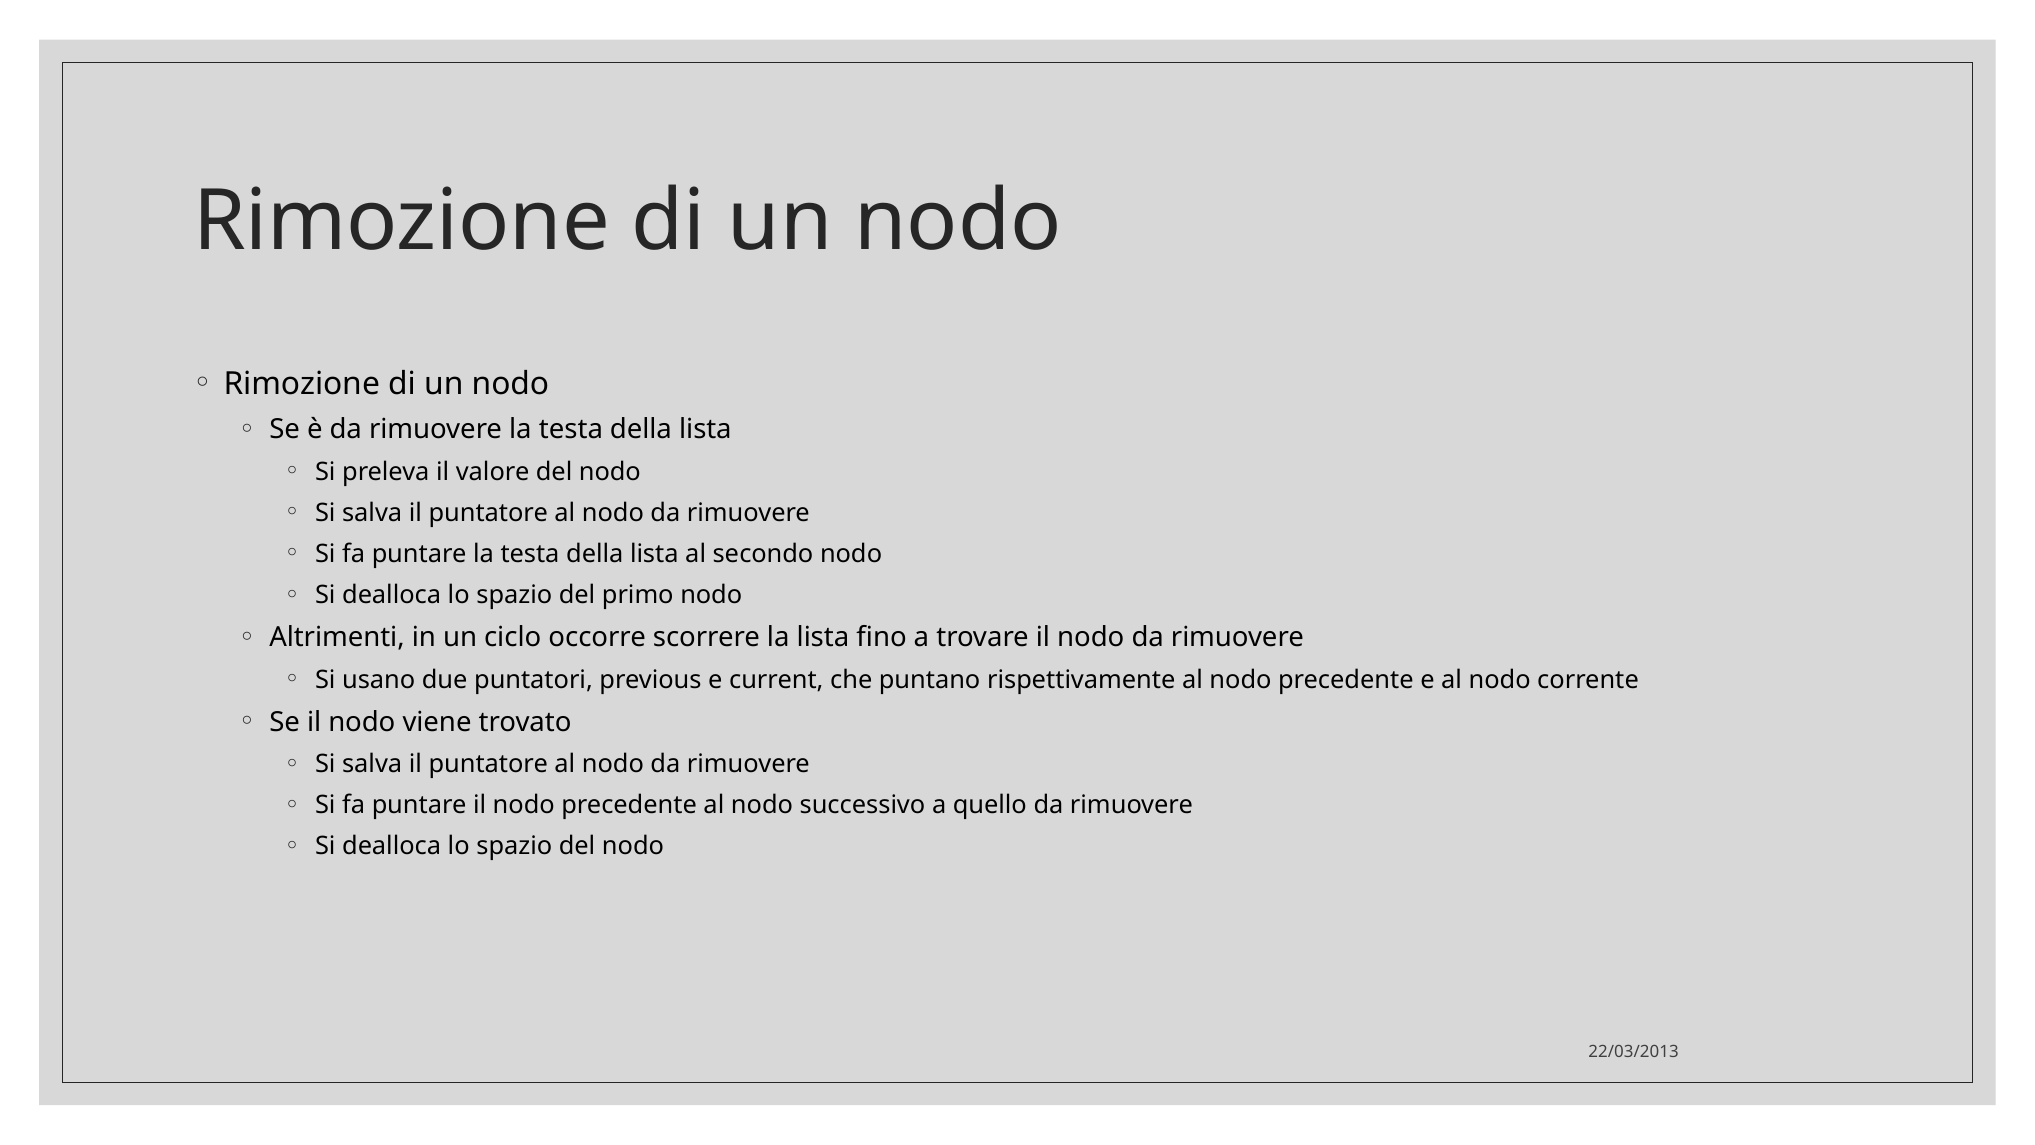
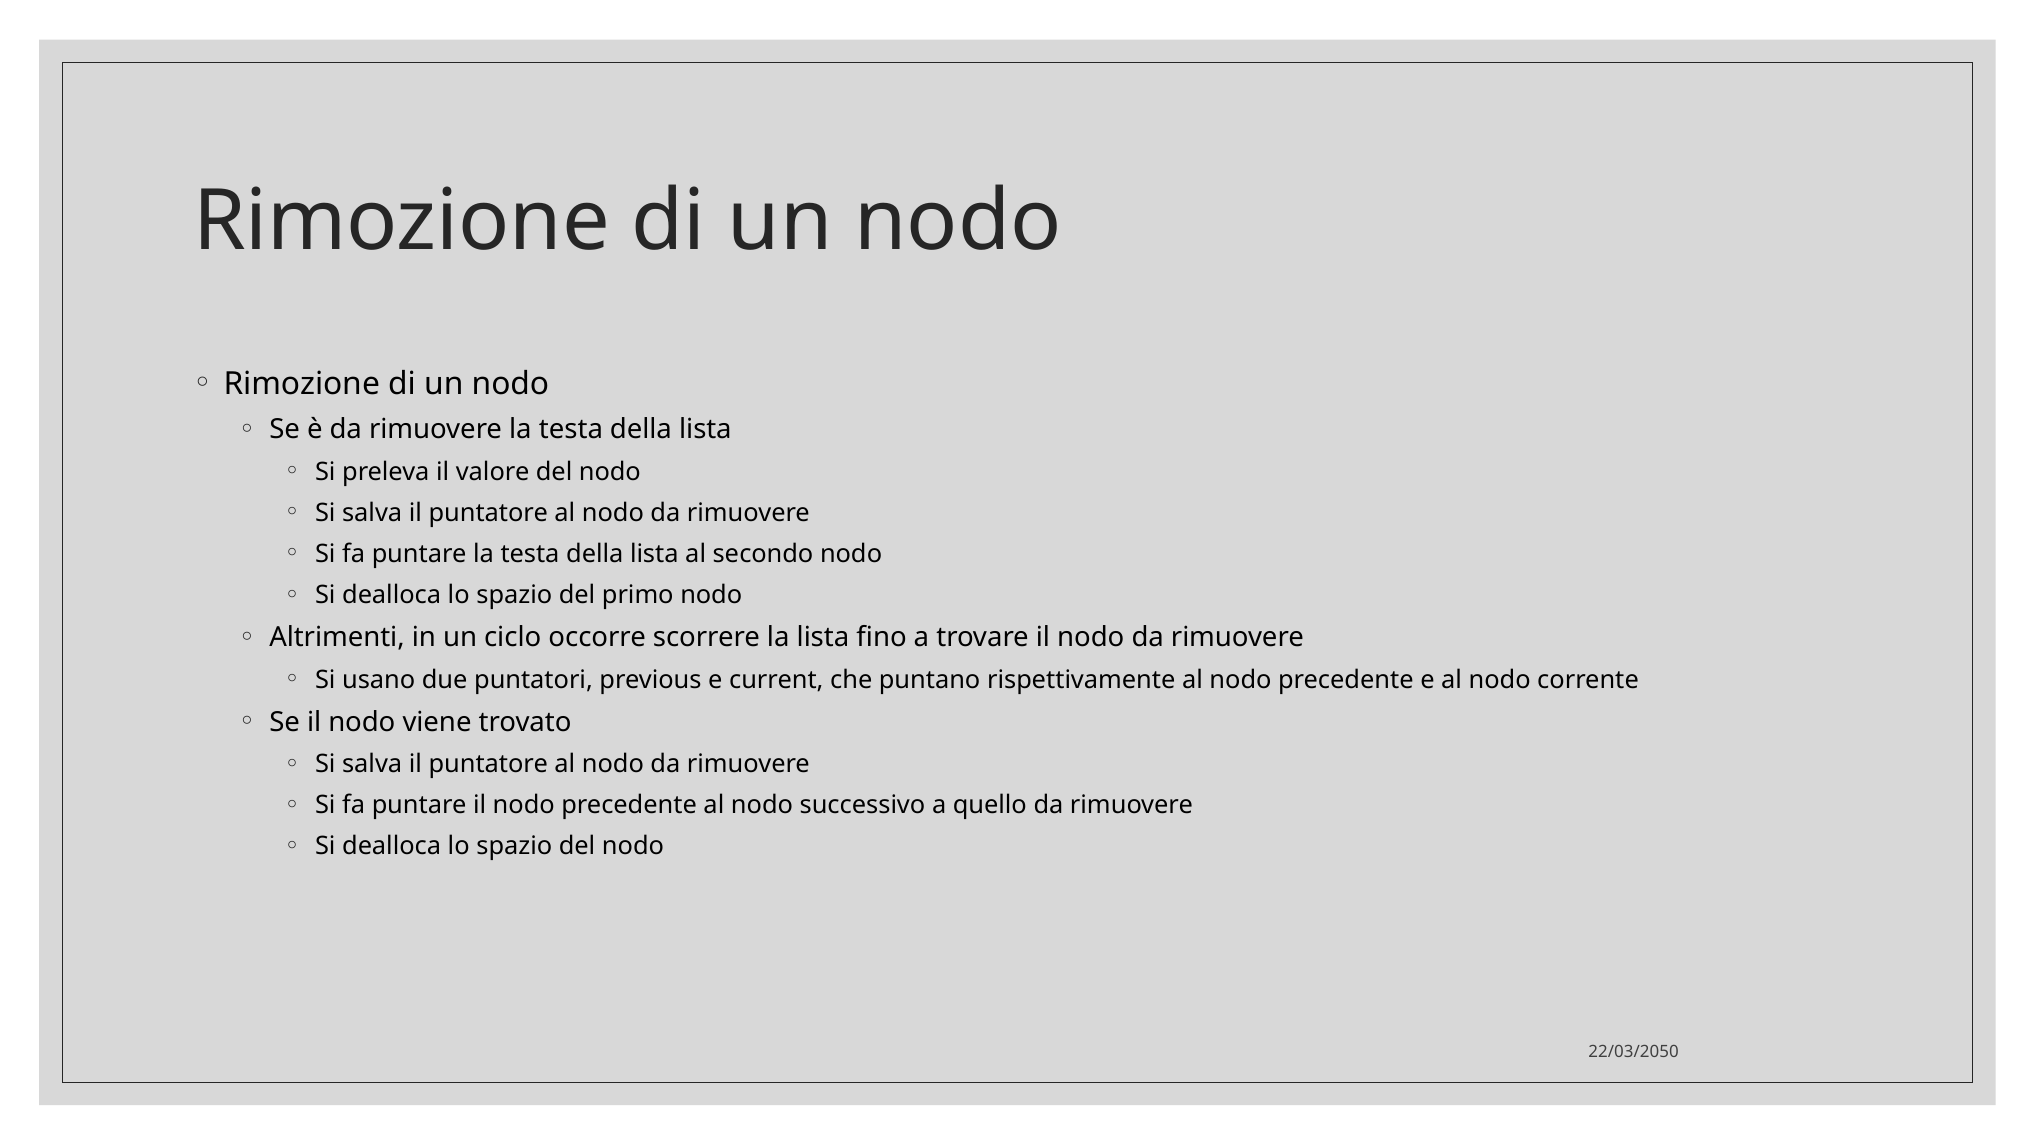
22/03/2013: 22/03/2013 -> 22/03/2050 (1634, 1052)
